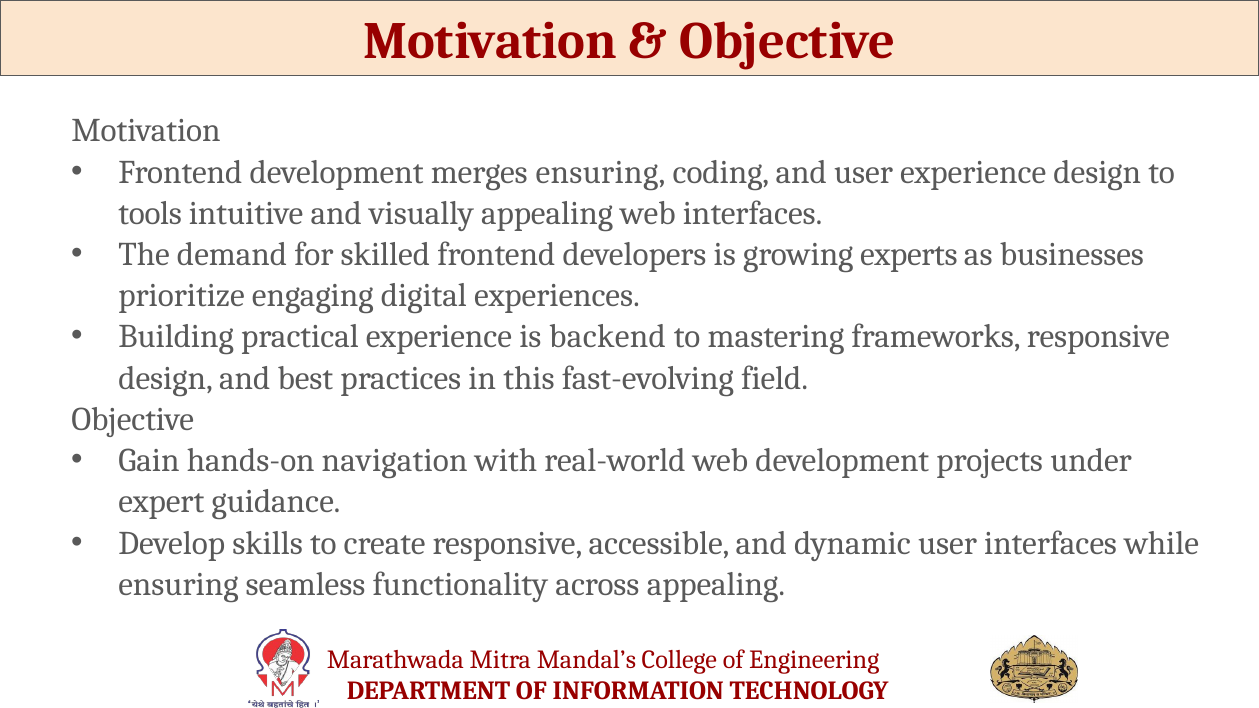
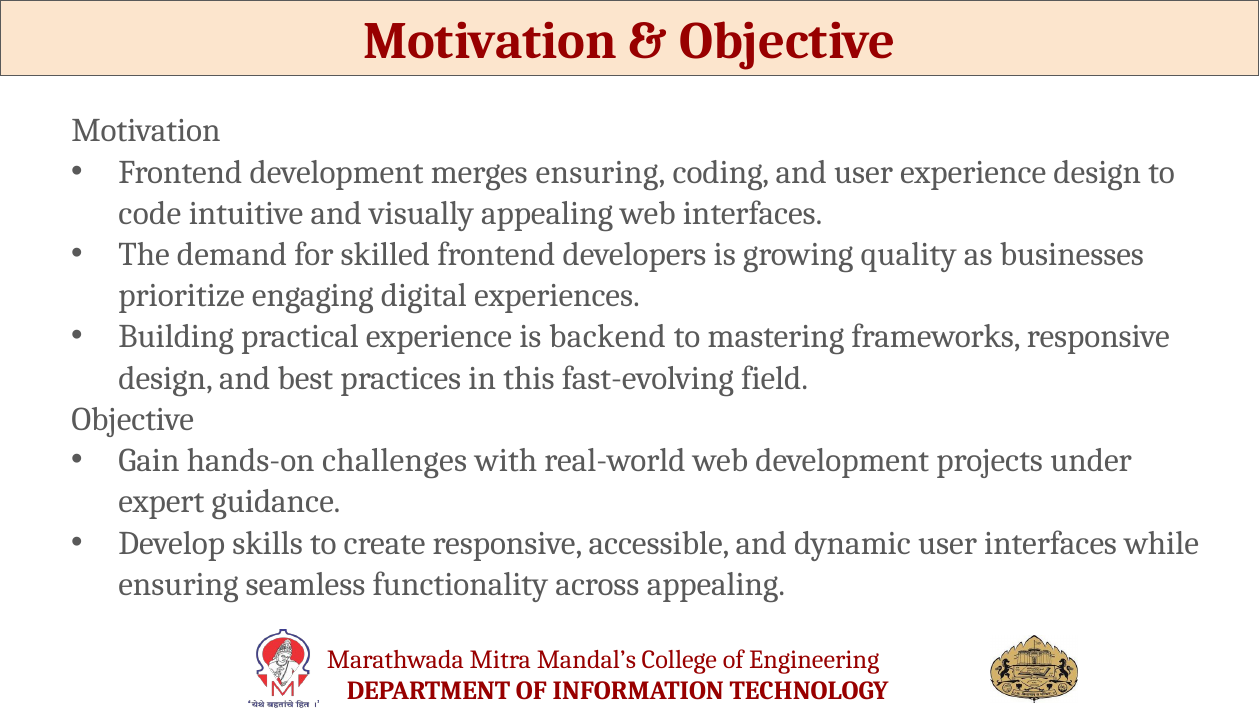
tools: tools -> code (150, 213)
experts: experts -> quality (909, 255)
navigation: navigation -> challenges (395, 461)
